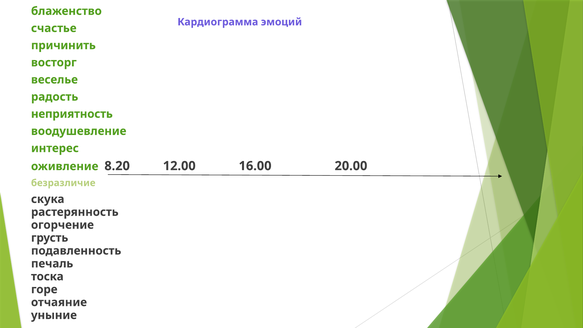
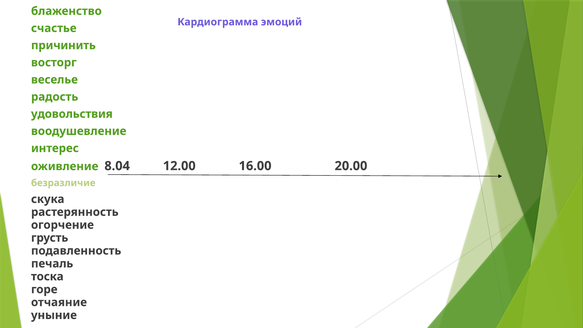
неприятность: неприятность -> удовольствия (72, 114)
8.20: 8.20 -> 8.04 (117, 166)
